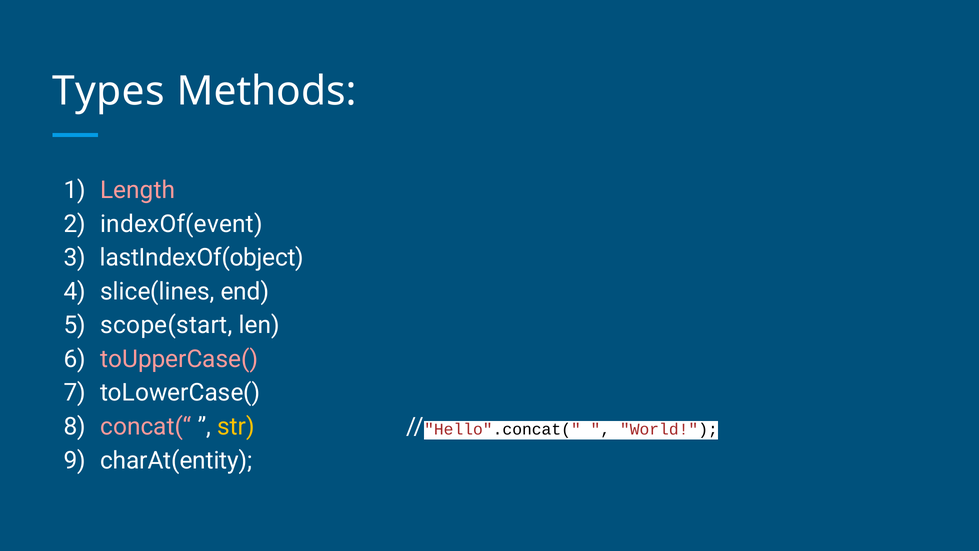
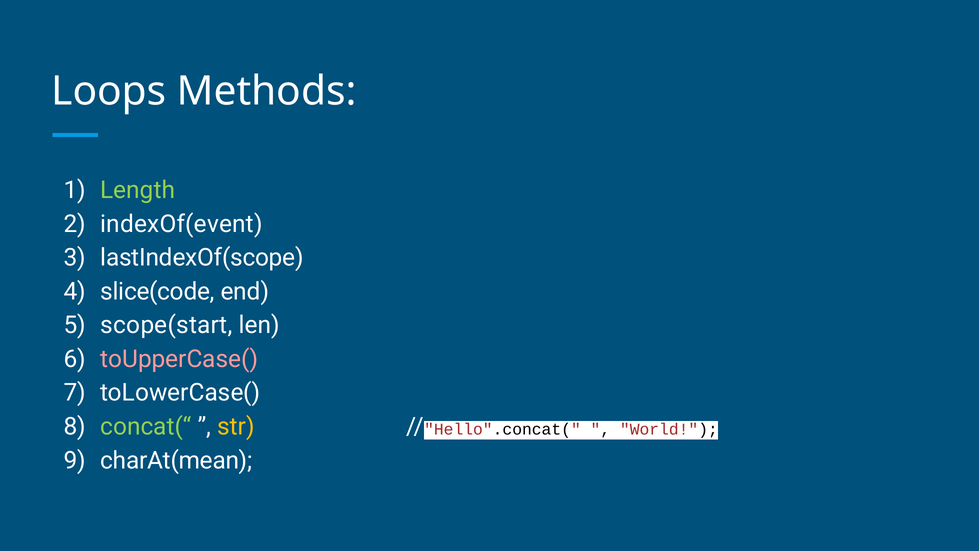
Types: Types -> Loops (109, 91)
Length colour: pink -> light green (138, 190)
lastIndexOf(object: lastIndexOf(object -> lastIndexOf(scope (202, 258)
slice(lines: slice(lines -> slice(code (157, 291)
concat(“ colour: pink -> light green (146, 426)
charAt(entity: charAt(entity -> charAt(mean (176, 460)
